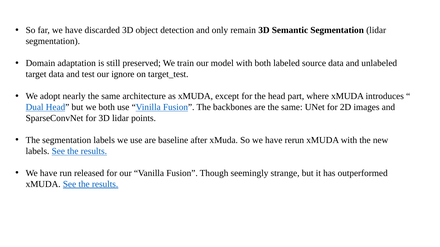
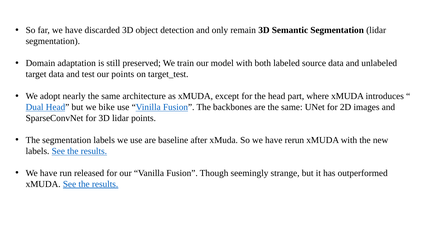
our ignore: ignore -> points (123, 74)
we both: both -> bike (107, 107)
